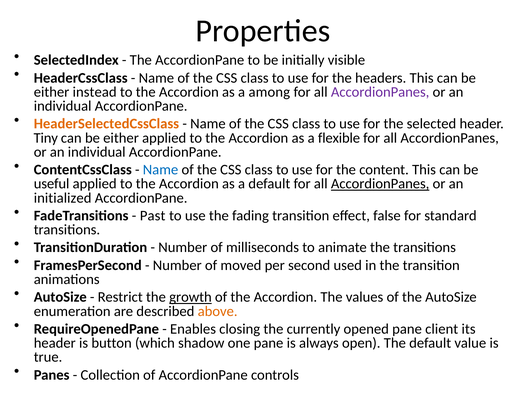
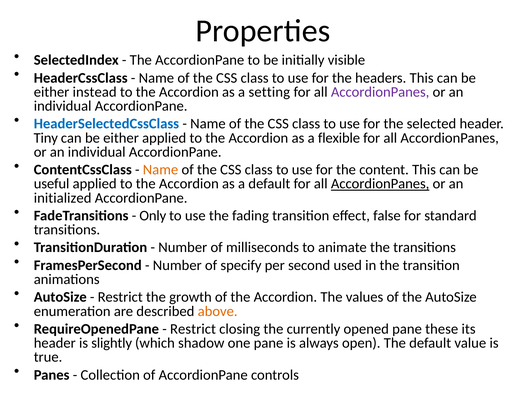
among: among -> setting (269, 92)
HeaderSelectedCssClass colour: orange -> blue (106, 124)
Name colour: blue -> orange (161, 170)
Past: Past -> Only (153, 215)
moved: moved -> specify (241, 265)
growth underline: present -> none (190, 297)
Enables: Enables -> Restrict (193, 329)
client: client -> these (442, 329)
button: button -> slightly (112, 343)
